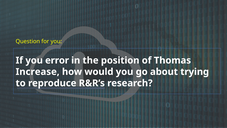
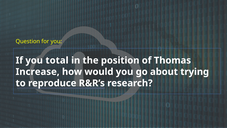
error: error -> total (57, 60)
